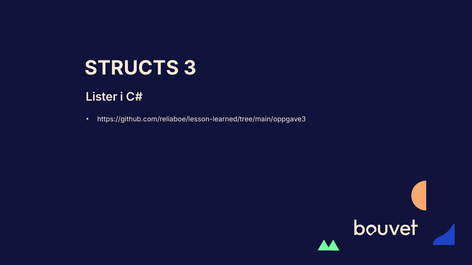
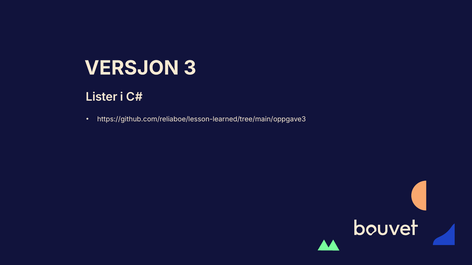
STRUCTS: STRUCTS -> VERSJON (132, 68)
